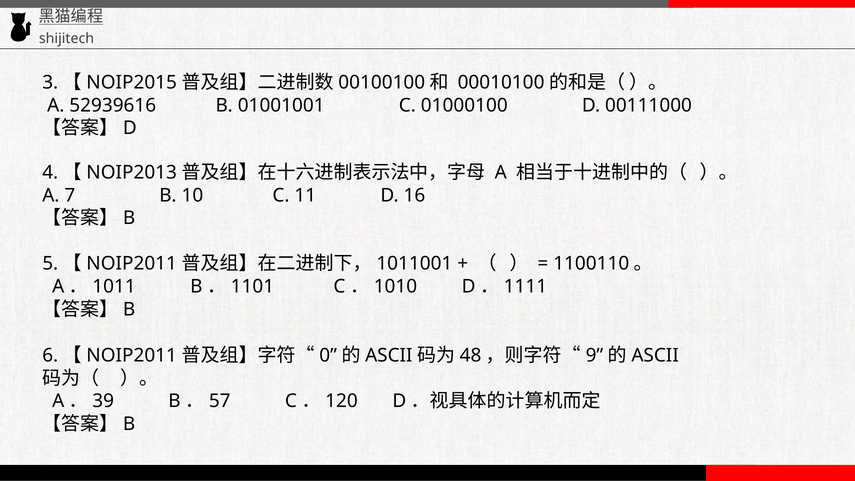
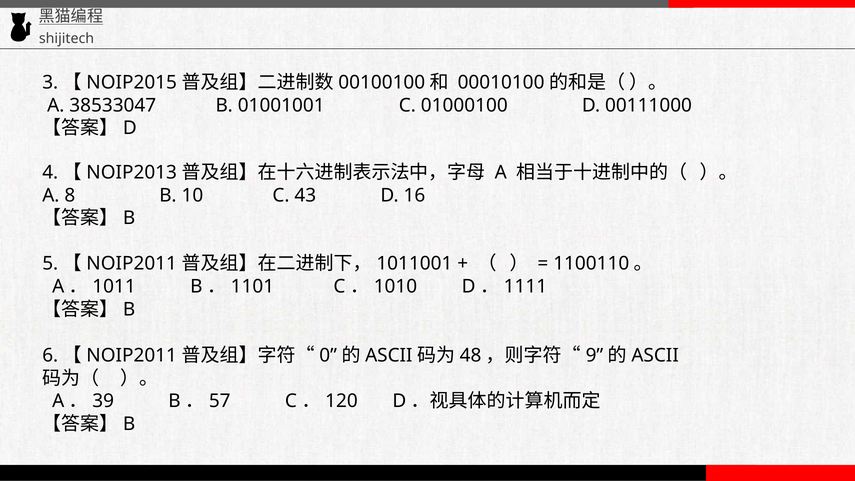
52939616: 52939616 -> 38533047 (113, 105)
7: 7 -> 8 (70, 195)
11: 11 -> 43 (305, 195)
